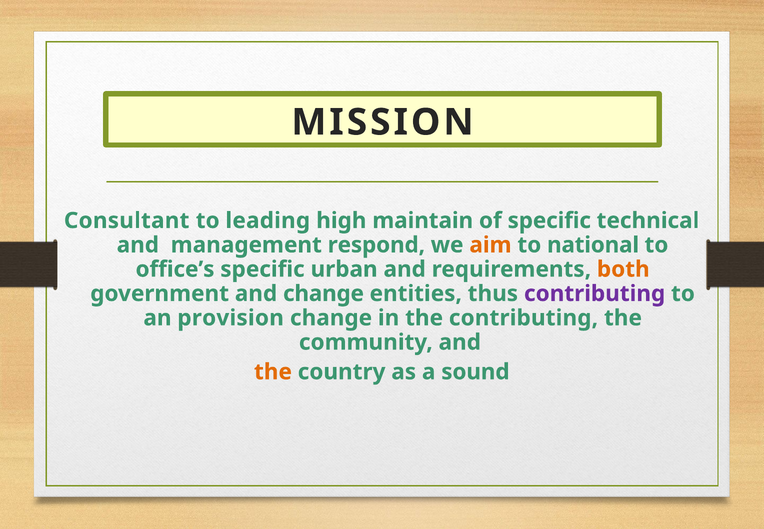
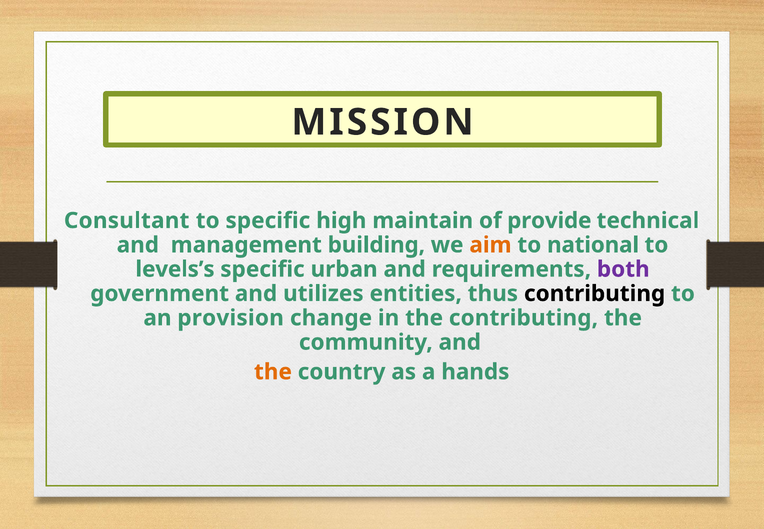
to leading: leading -> specific (268, 221)
of specific: specific -> provide (549, 221)
respond: respond -> building (376, 245)
office’s: office’s -> levels’s (175, 269)
both colour: orange -> purple (623, 269)
and change: change -> utilizes (323, 294)
contributing colour: purple -> black (595, 294)
sound: sound -> hands (475, 372)
